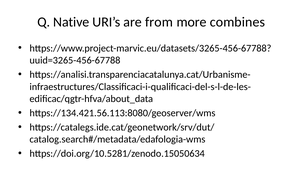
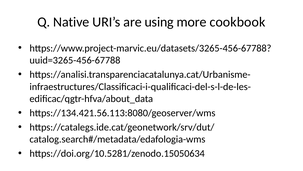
from: from -> using (159, 22)
combines: combines -> cookbook (237, 22)
